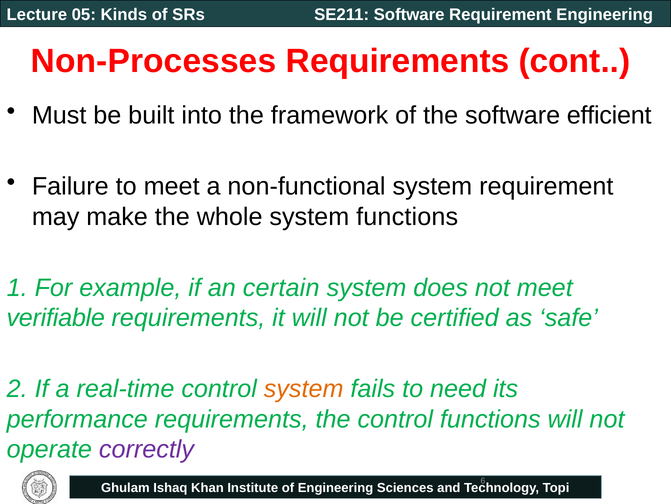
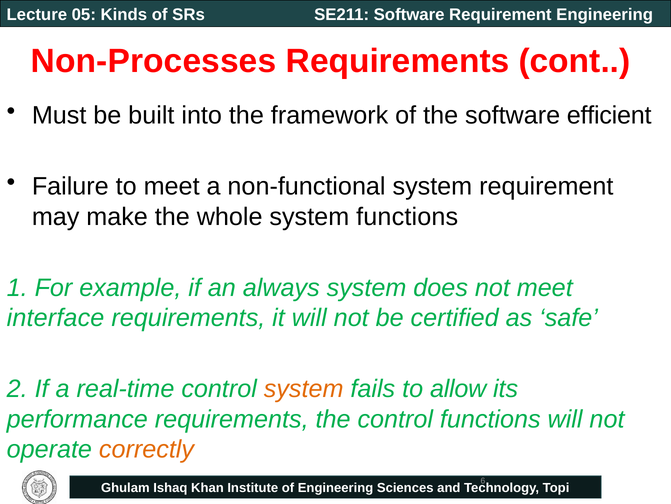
certain: certain -> always (281, 287)
verifiable: verifiable -> interface (56, 318)
need: need -> allow (458, 388)
correctly colour: purple -> orange (147, 449)
